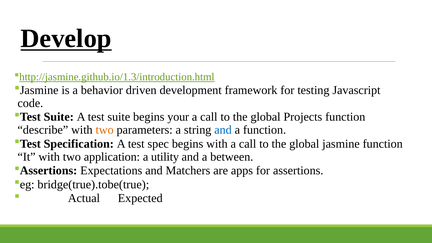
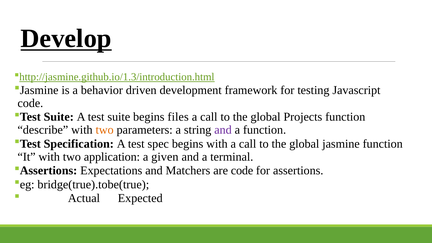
your: your -> files (178, 117)
and colour: blue -> purple (223, 130)
utility: utility -> given (165, 157)
between: between -> terminal (232, 157)
are apps: apps -> code (242, 171)
